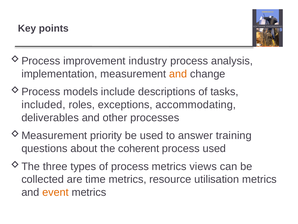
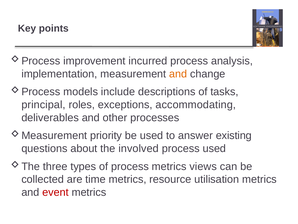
industry: industry -> incurred (148, 61)
included: included -> principal (43, 105)
training: training -> existing (234, 135)
coherent: coherent -> involved (139, 148)
event colour: orange -> red (55, 192)
